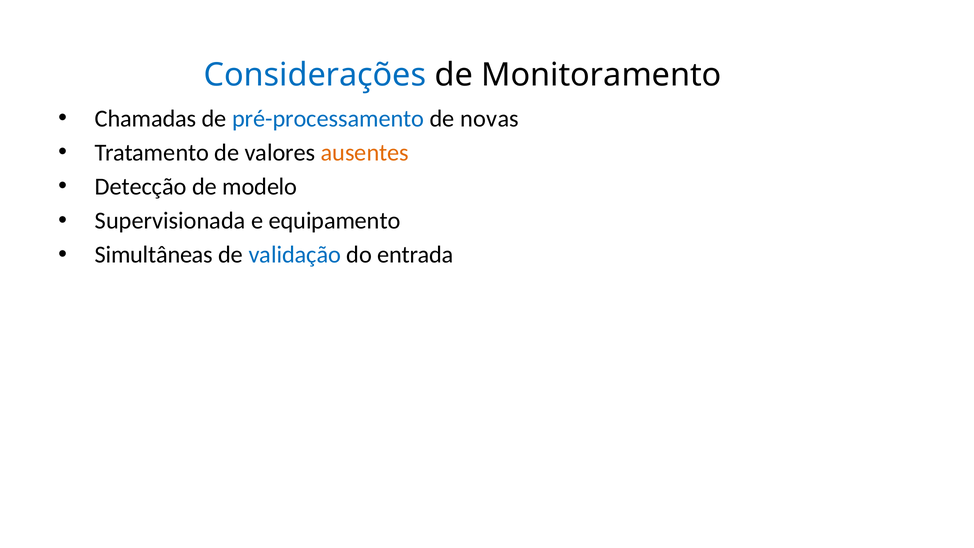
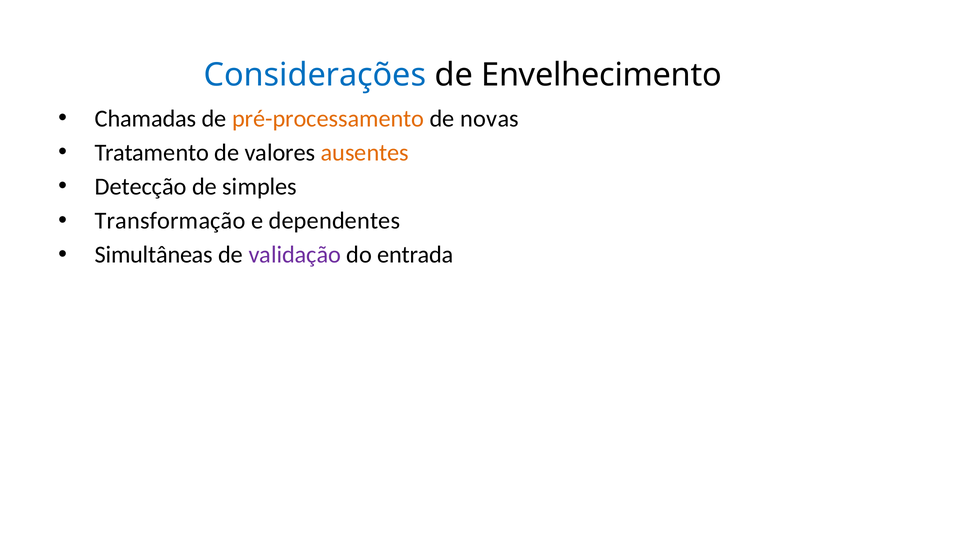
Monitoramento: Monitoramento -> Envelhecimento (602, 75)
pré-processamento colour: blue -> orange (328, 119)
modelo: modelo -> simples (260, 187)
Supervisionada: Supervisionada -> Transformação (170, 221)
equipamento: equipamento -> dependentes (334, 221)
validação colour: blue -> purple (295, 255)
